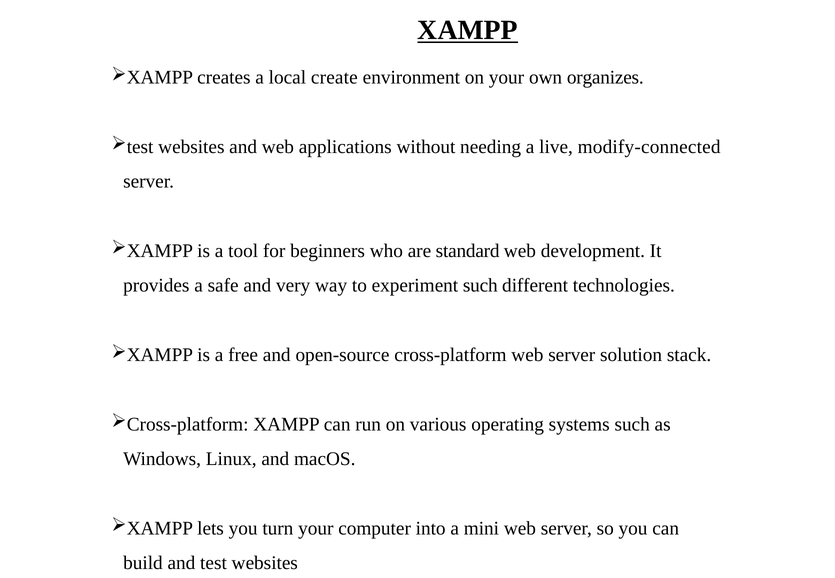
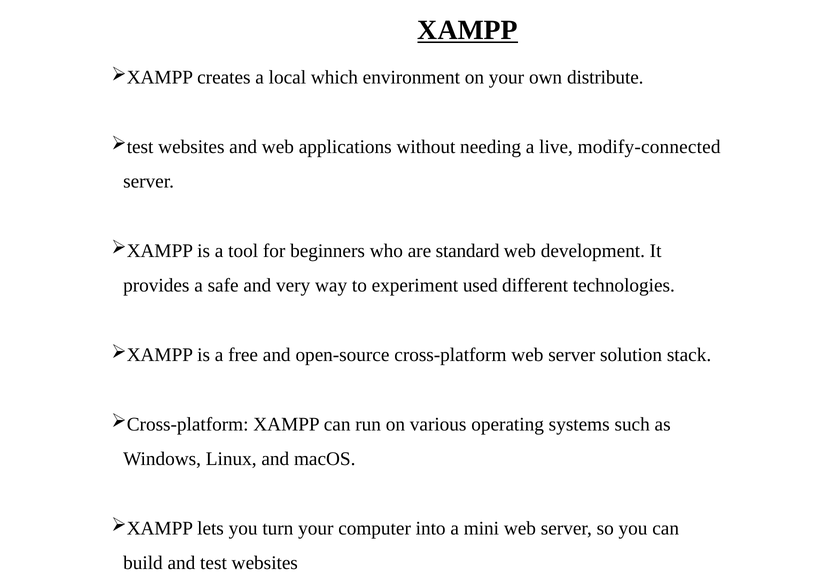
create: create -> which (334, 77)
organizes: organizes -> distribute (605, 77)
experiment such: such -> used (480, 285)
